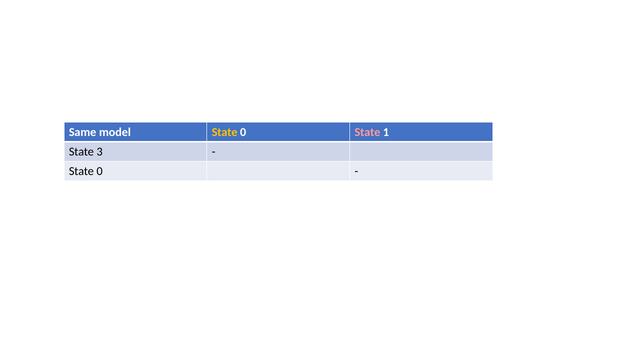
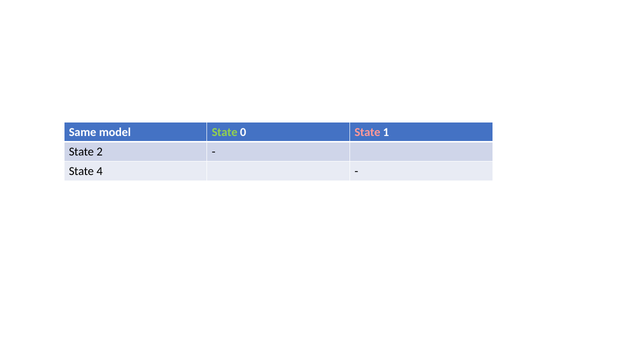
State colour: yellow -> light green (225, 132)
3: 3 -> 2 (100, 152)
0: 0 -> 4 (100, 171)
